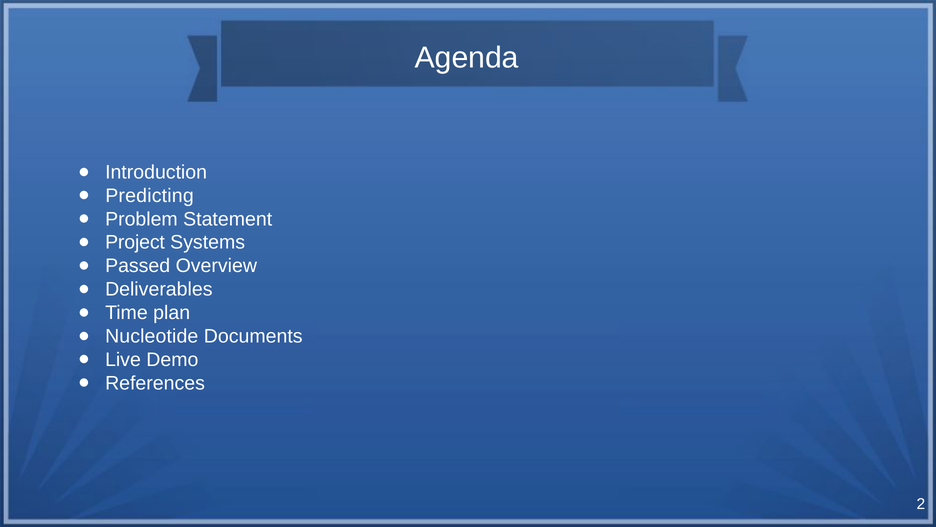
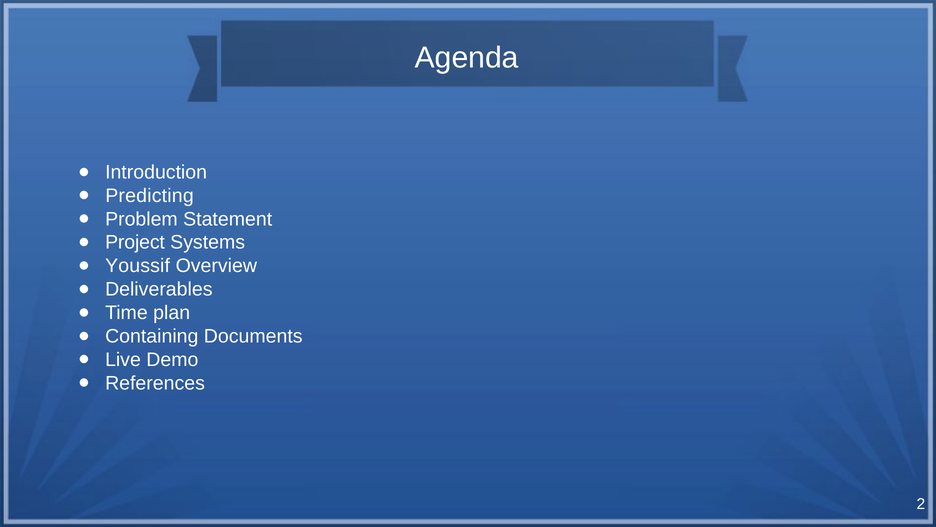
Passed: Passed -> Youssif (138, 266)
Nucleotide: Nucleotide -> Containing (152, 336)
